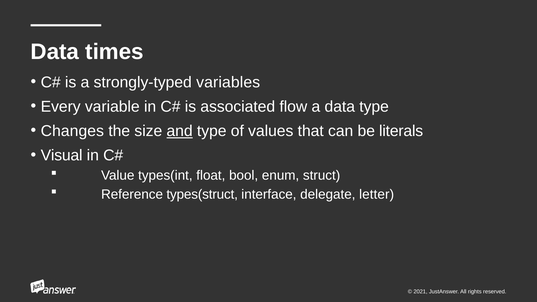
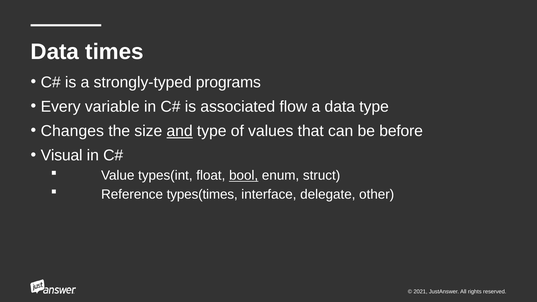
variables: variables -> programs (228, 82)
literals: literals -> before (401, 131)
bool underline: none -> present (244, 176)
types(struct: types(struct -> types(times (202, 194)
letter: letter -> other (377, 194)
